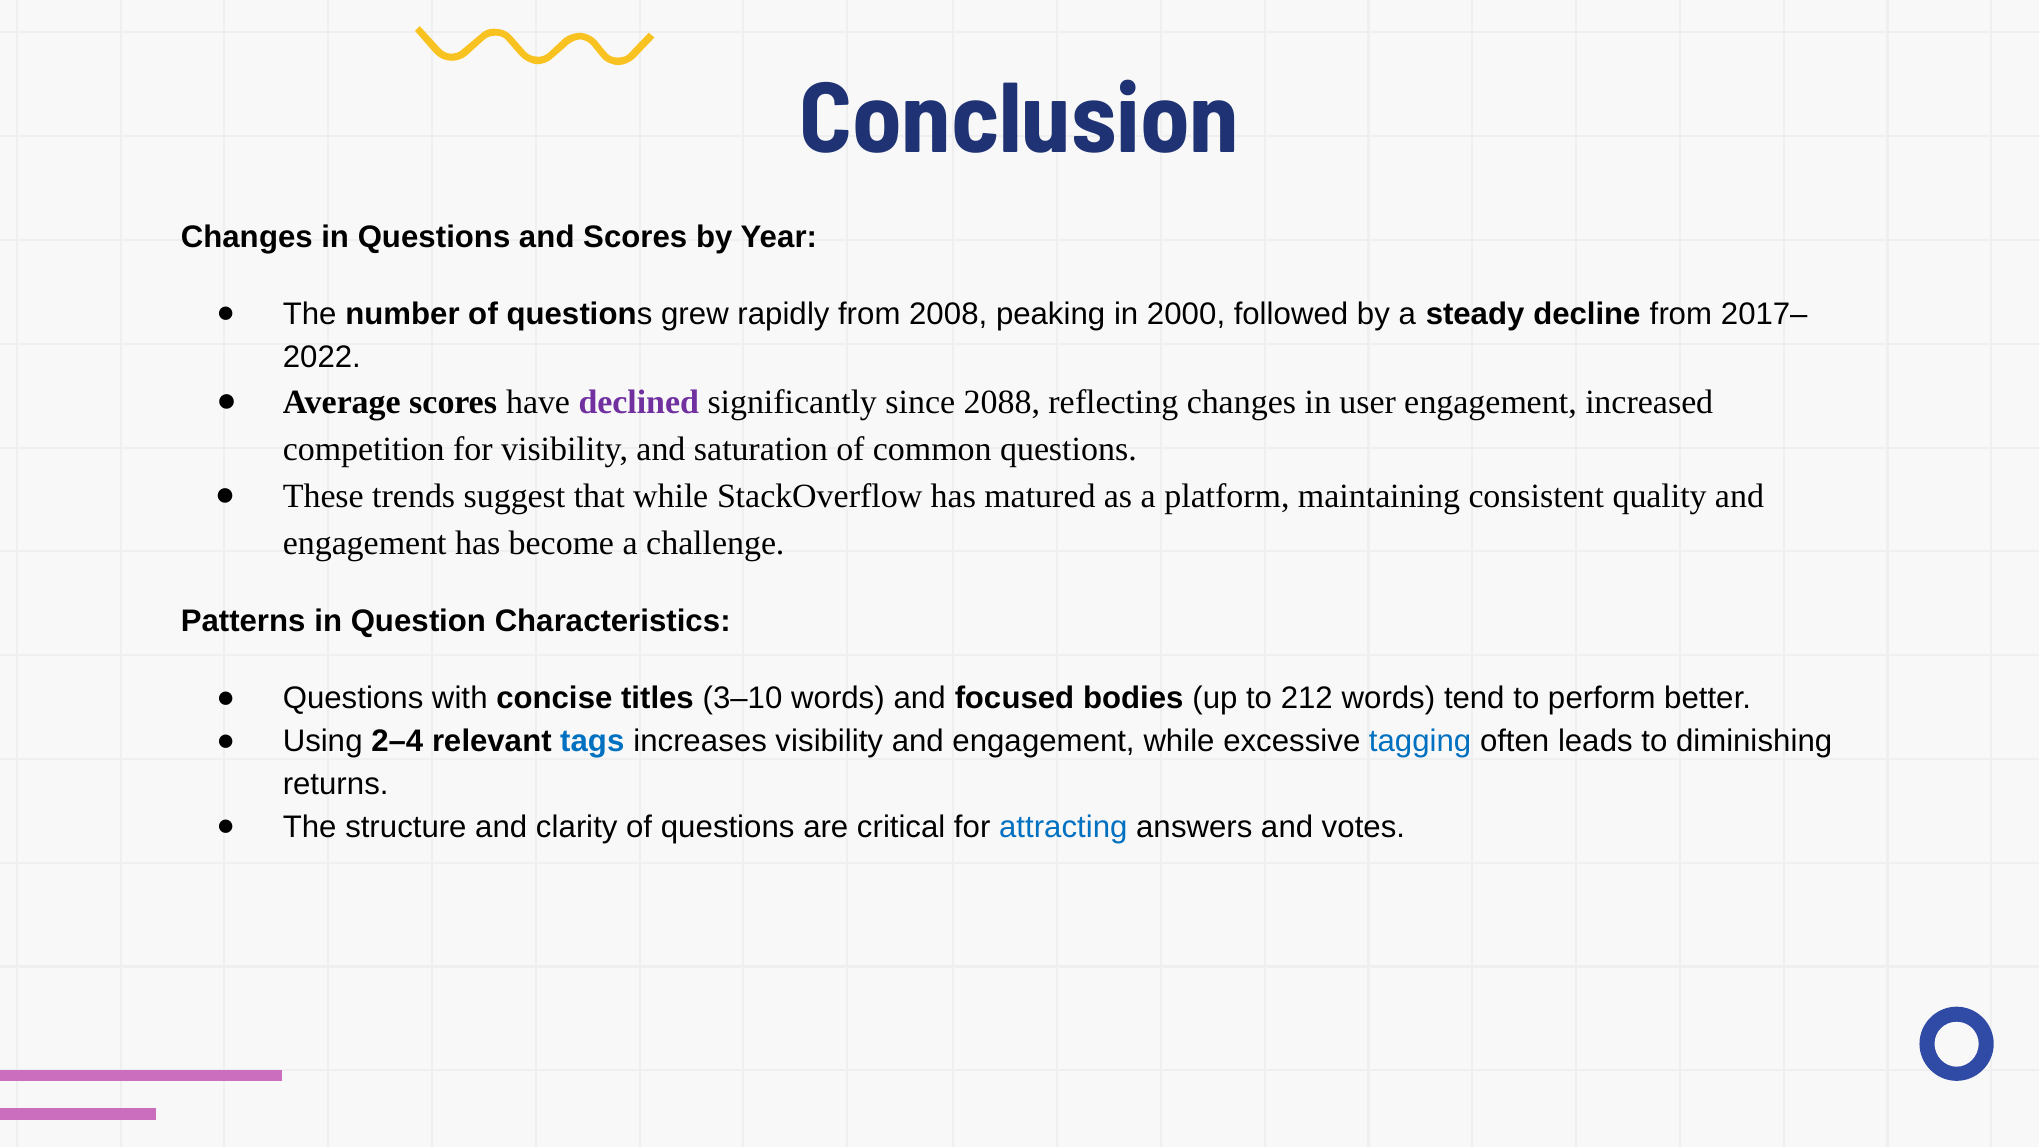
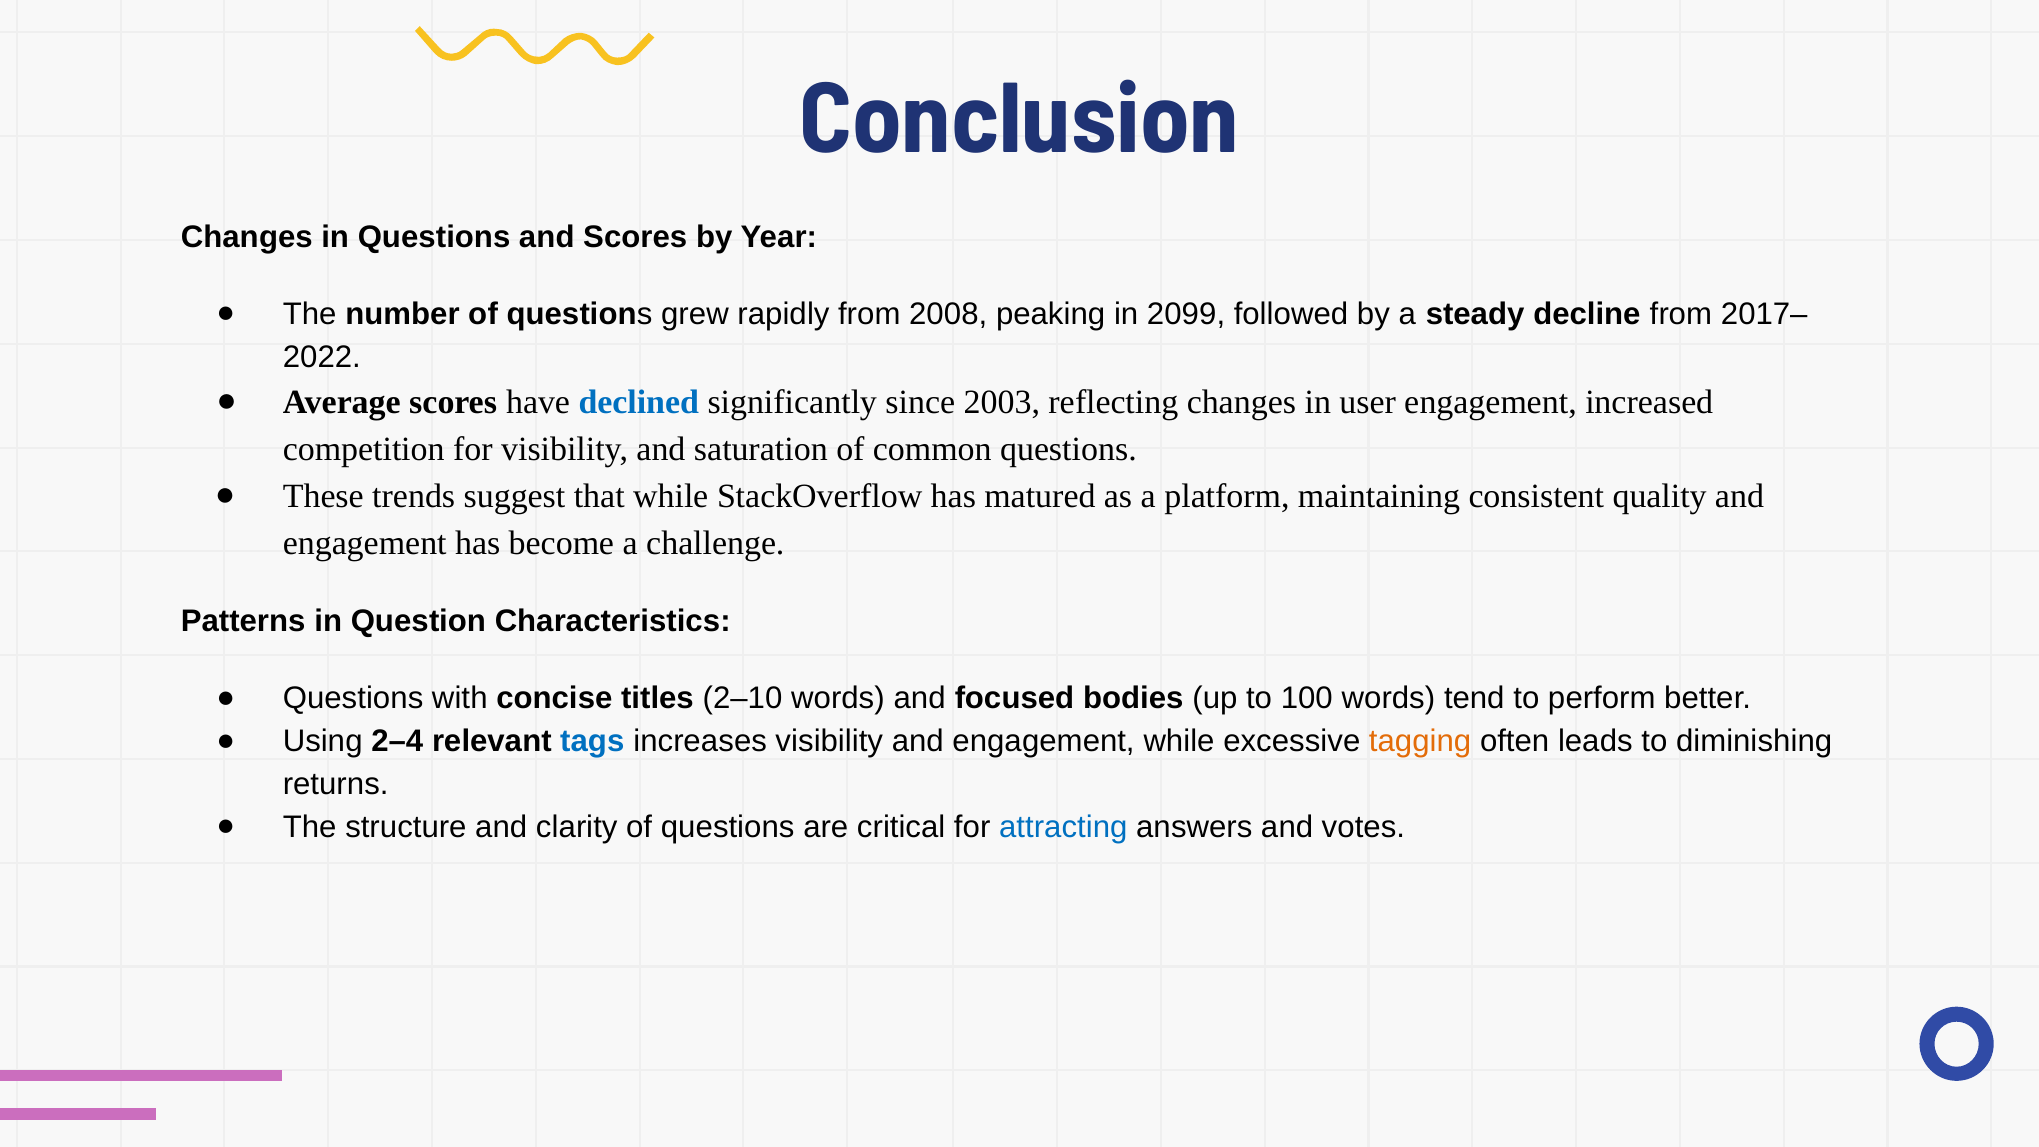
2000: 2000 -> 2099 (1186, 314)
declined colour: purple -> blue (639, 403)
2088: 2088 -> 2003 (1002, 403)
3–10: 3–10 -> 2–10 (743, 699)
212: 212 -> 100 (1307, 699)
tagging colour: blue -> orange (1420, 742)
